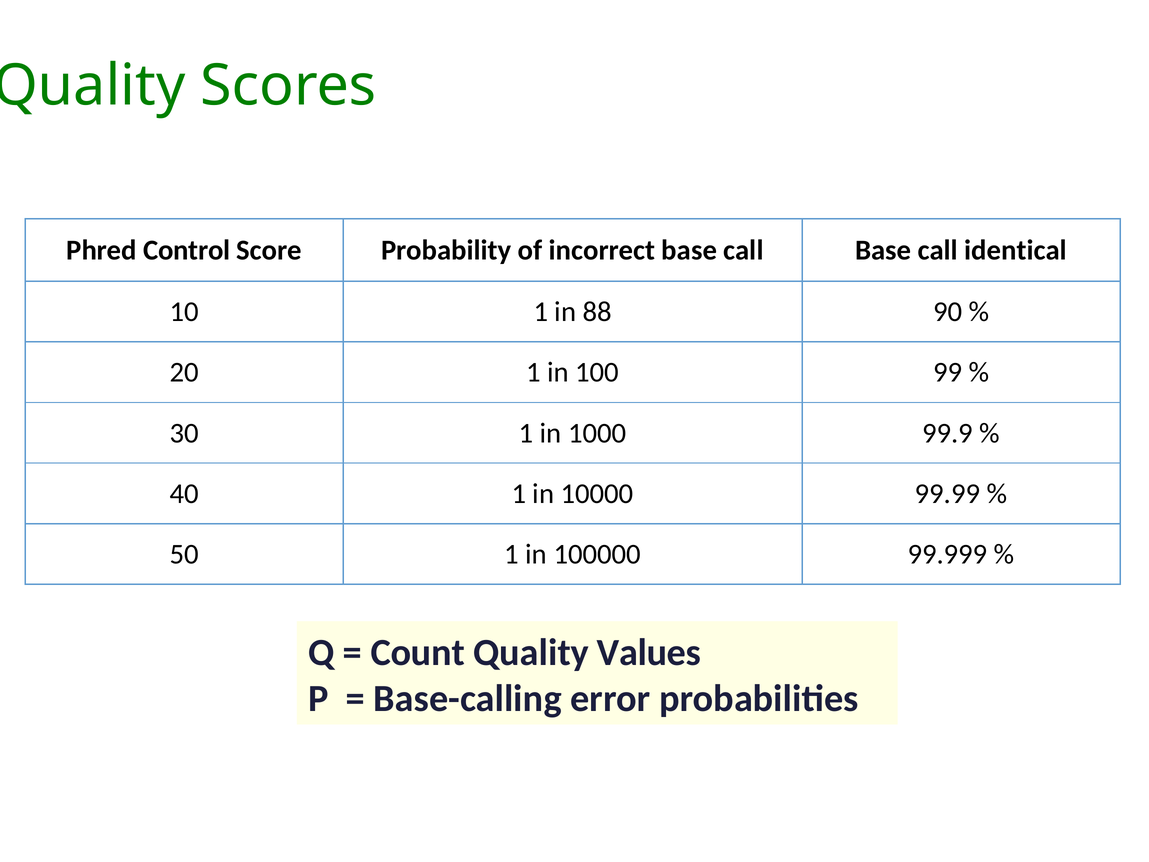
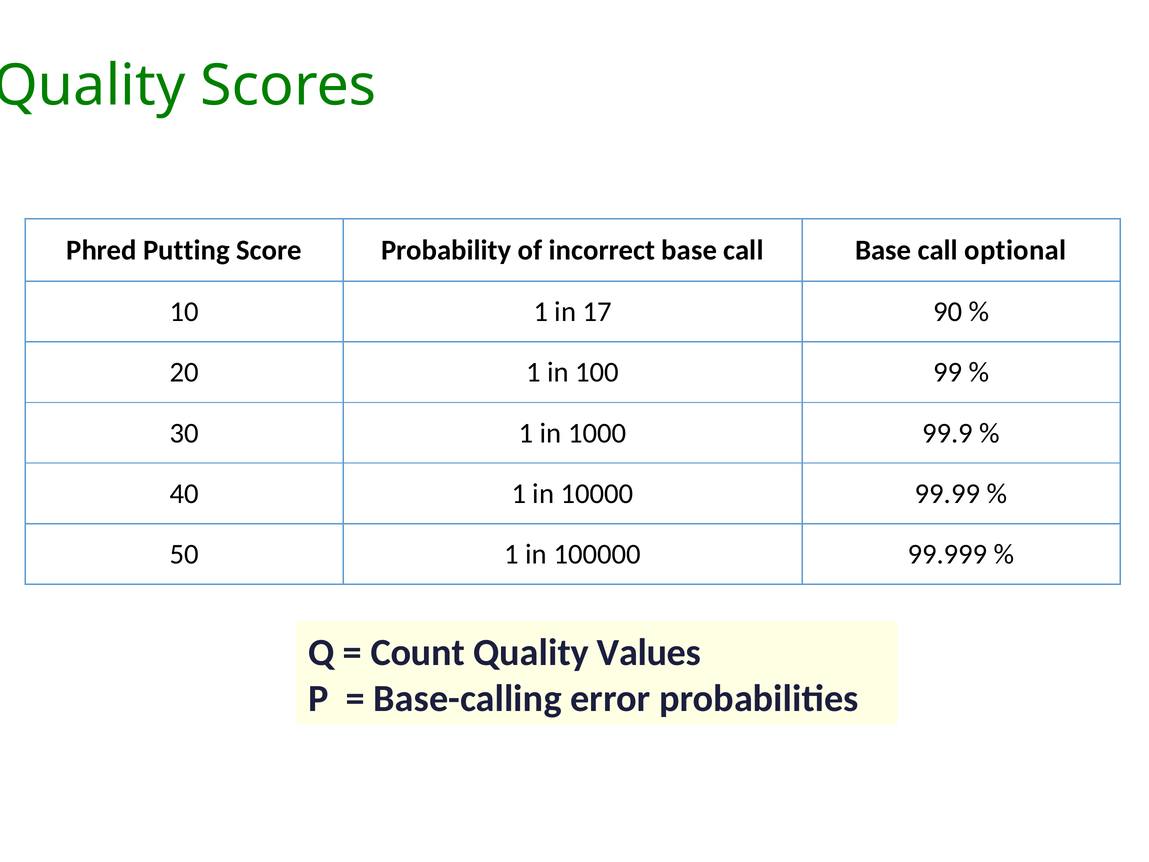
Control: Control -> Putting (187, 250)
identical: identical -> optional (1015, 250)
88: 88 -> 17 (597, 312)
